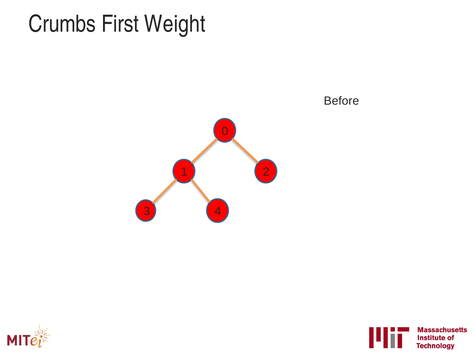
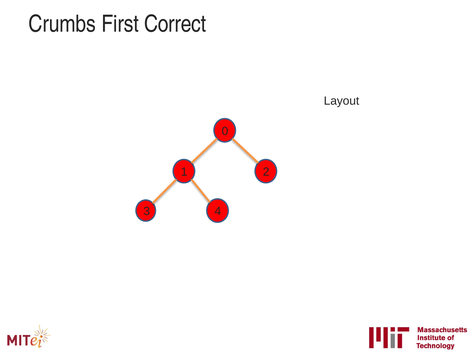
Weight: Weight -> Correct (175, 24)
Before: Before -> Layout (341, 101)
